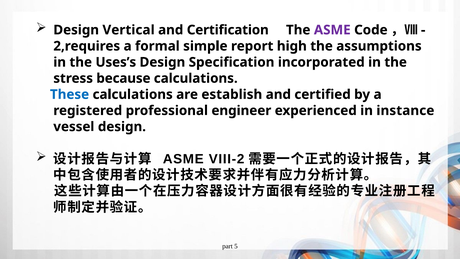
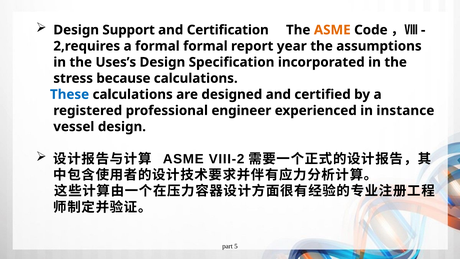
Vertical: Vertical -> Support (129, 30)
ASME colour: purple -> orange (332, 30)
formal simple: simple -> formal (205, 46)
high: high -> year (292, 46)
establish: establish -> designed (232, 94)
